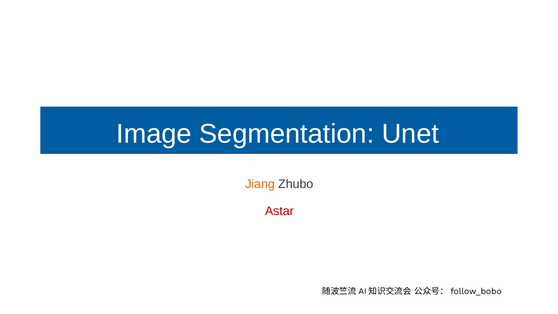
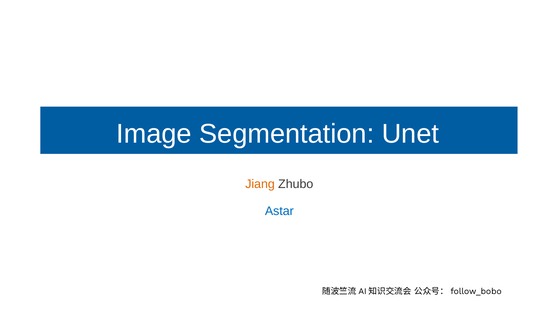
Astar colour: red -> blue (279, 211)
